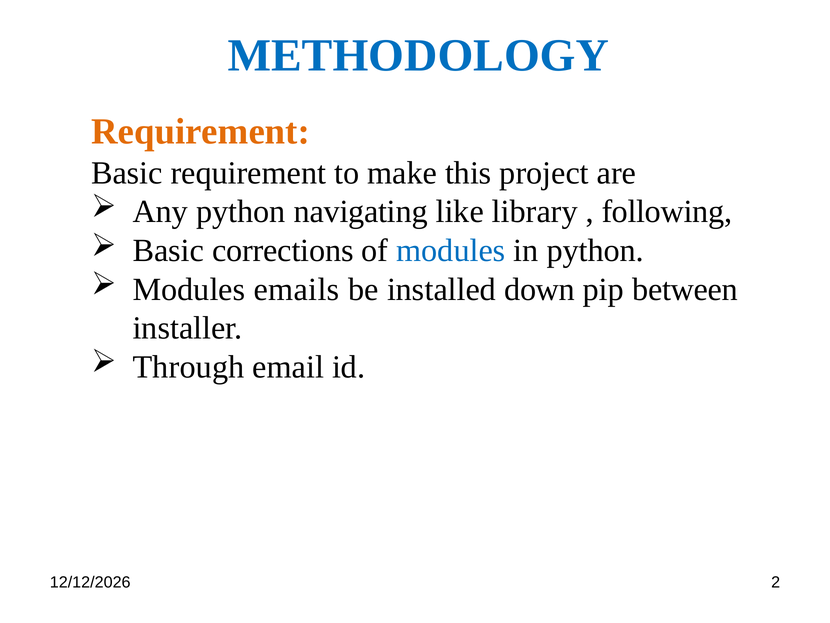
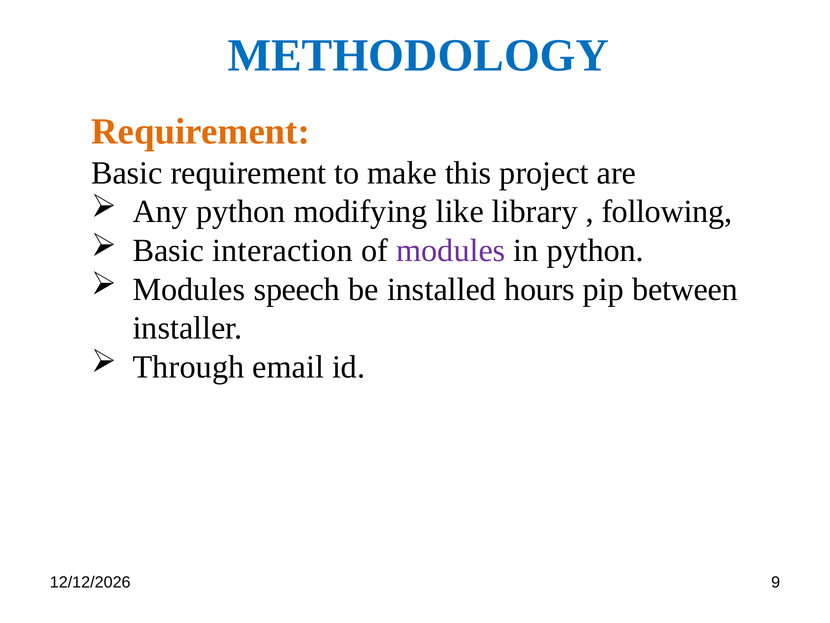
navigating: navigating -> modifying (361, 212)
corrections: corrections -> interaction (283, 250)
modules colour: blue -> purple (451, 250)
emails: emails -> speech (297, 289)
down: down -> hours (540, 289)
2: 2 -> 9 (776, 582)
